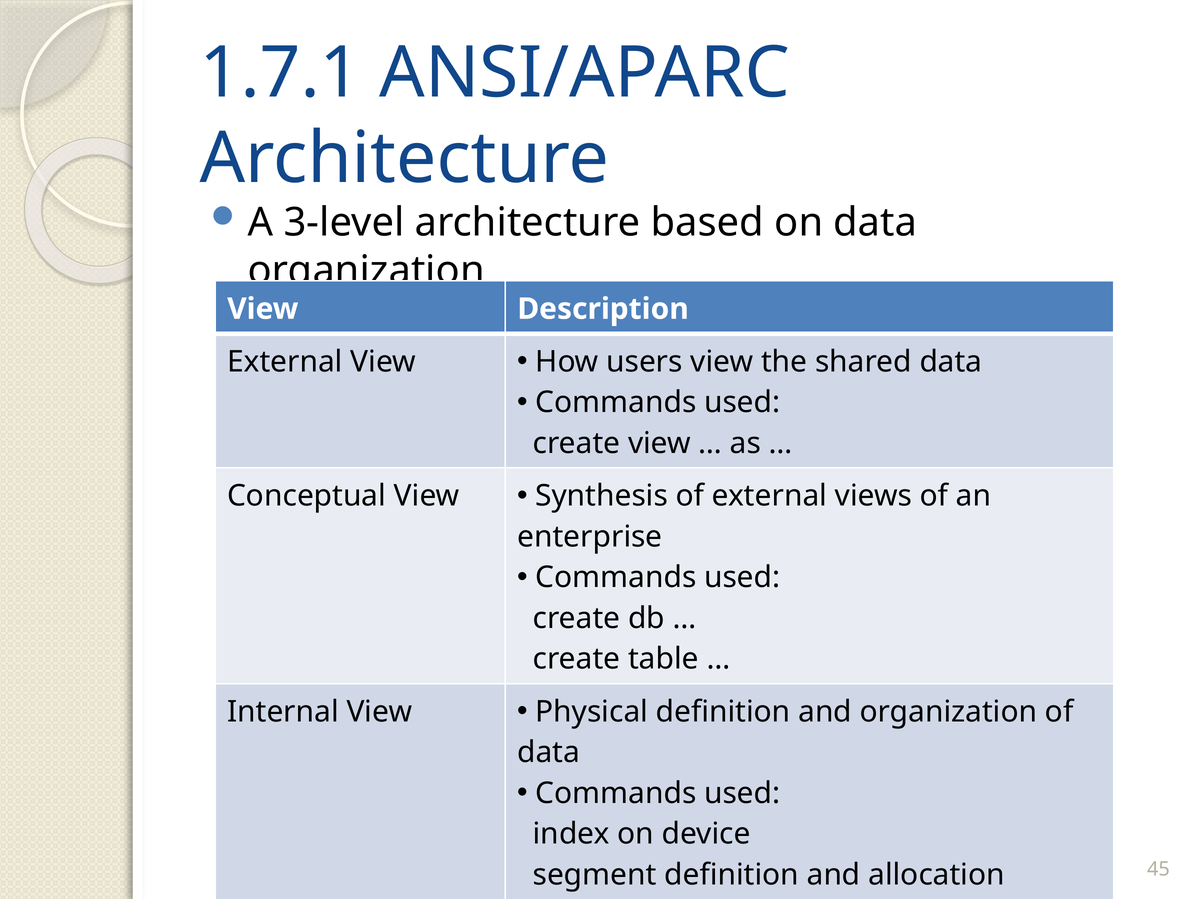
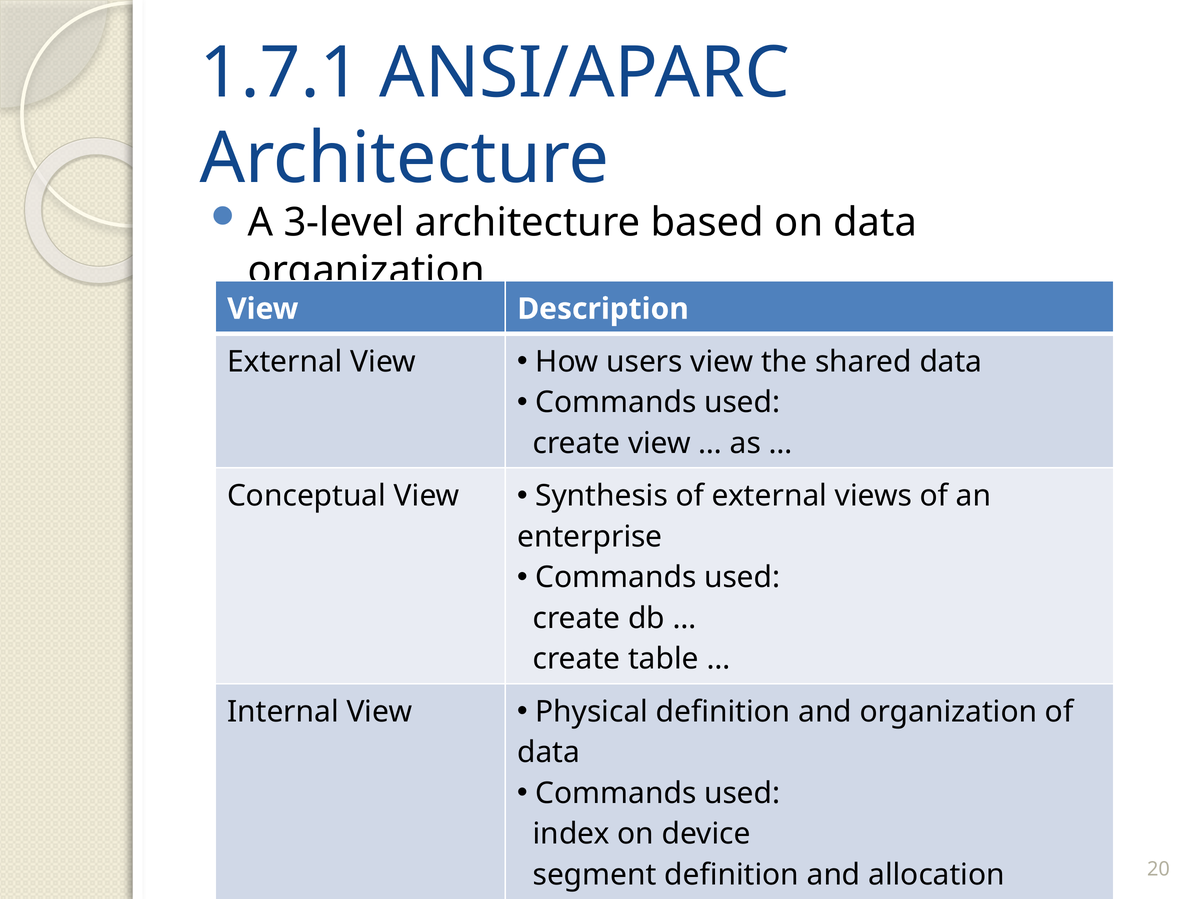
45: 45 -> 20 (1158, 869)
